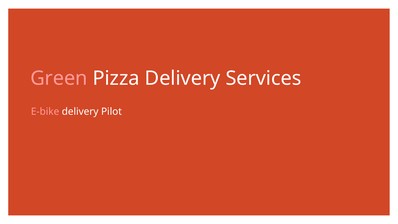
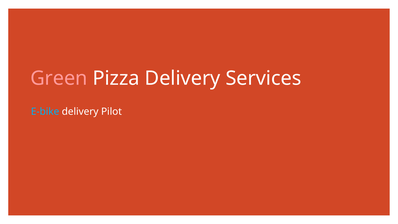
E-bike colour: pink -> light blue (45, 111)
